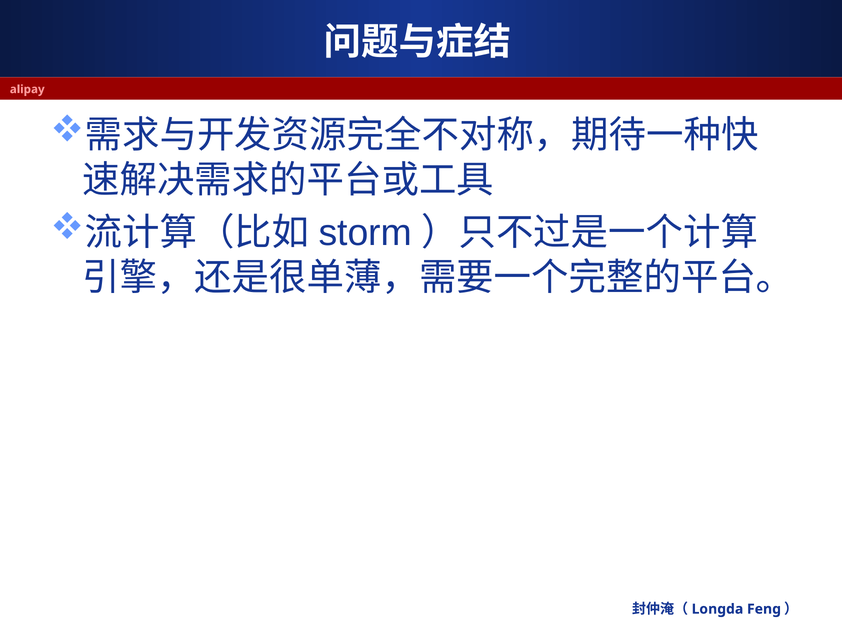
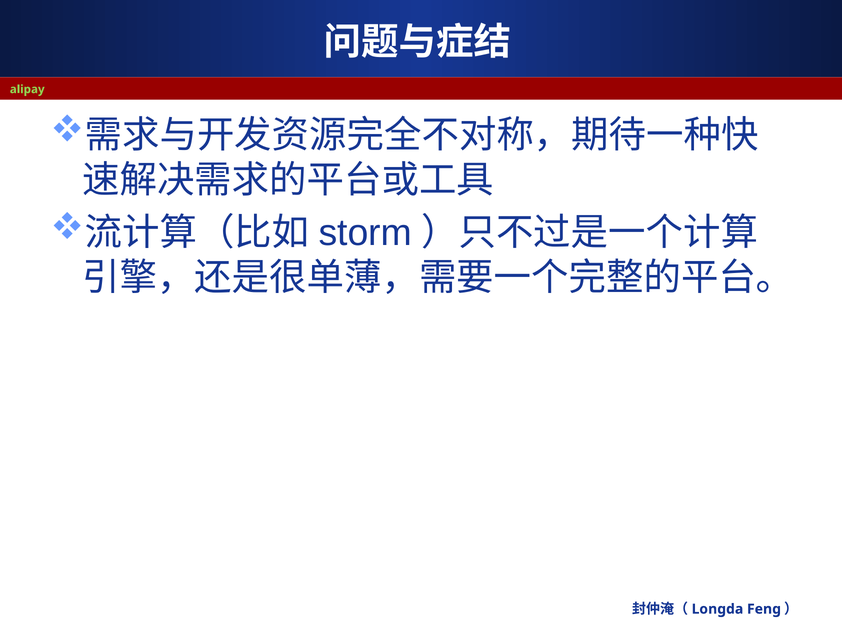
alipay colour: pink -> light green (27, 89)
